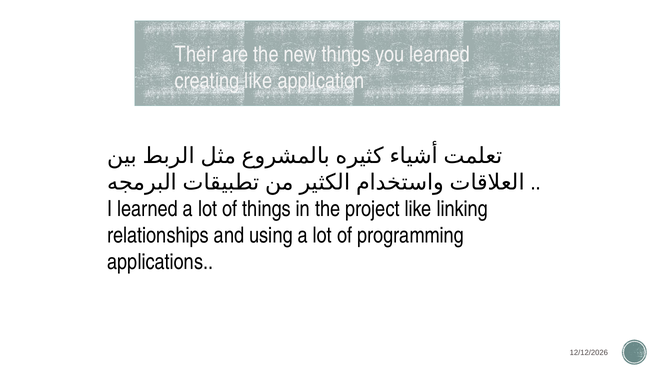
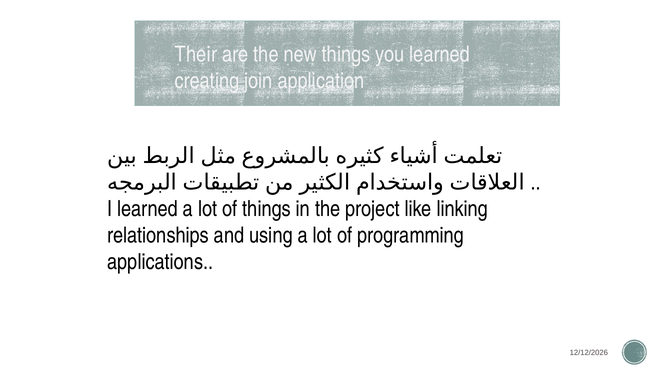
creating like: like -> join (258, 81)
